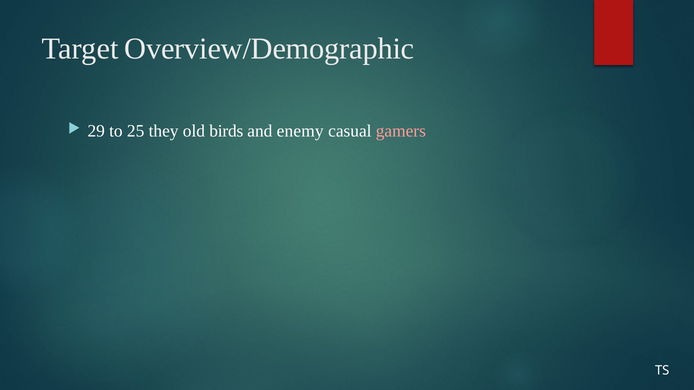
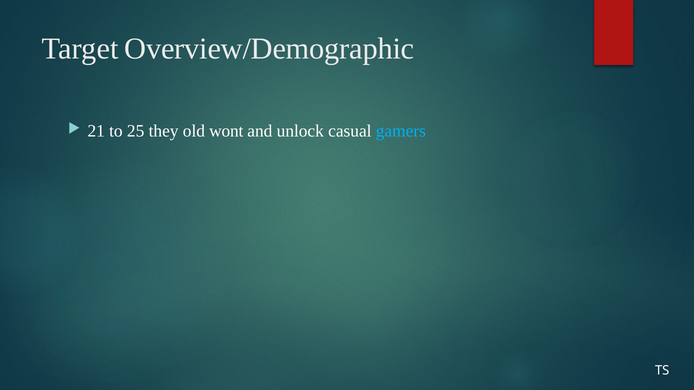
29: 29 -> 21 (96, 131)
birds: birds -> wont (226, 131)
enemy: enemy -> unlock (300, 131)
gamers colour: pink -> light blue (401, 131)
